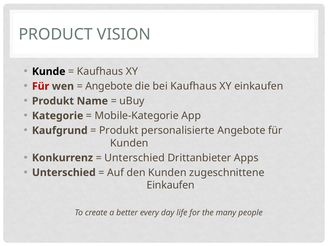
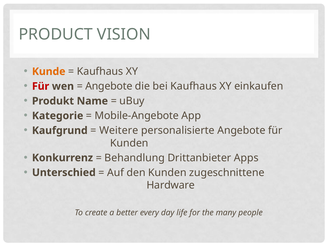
Kunde colour: black -> orange (49, 72)
Mobile-Kategorie: Mobile-Kategorie -> Mobile-Angebote (137, 116)
Produkt: Produkt -> Weitere (119, 131)
Unterschied: Unterschied -> Behandlung (135, 158)
Einkaufen: Einkaufen -> Hardware (171, 185)
